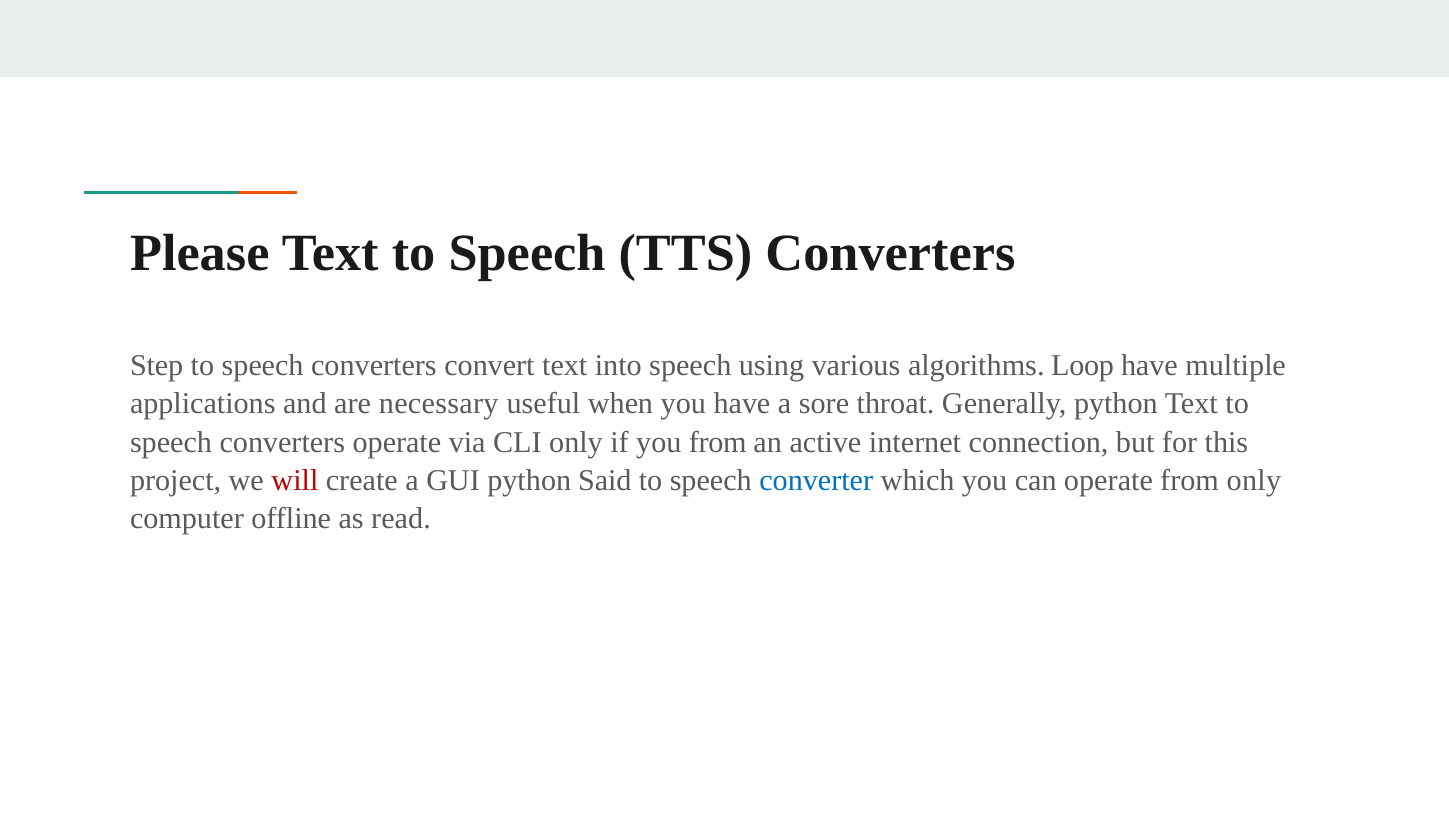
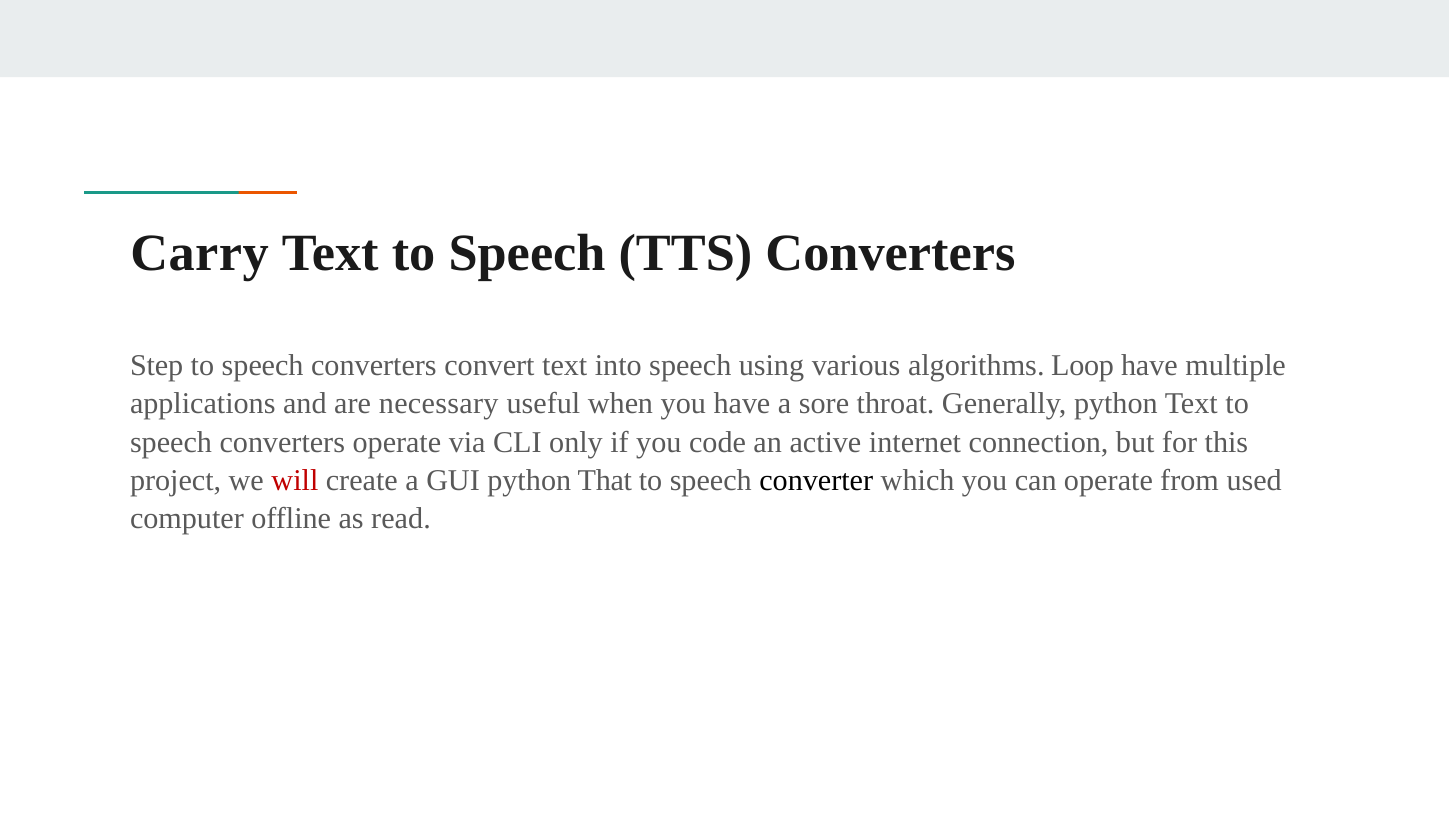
Please: Please -> Carry (200, 253)
you from: from -> code (718, 442)
Said: Said -> That (605, 481)
converter colour: blue -> black (816, 481)
from only: only -> used (1254, 481)
